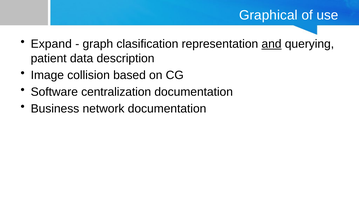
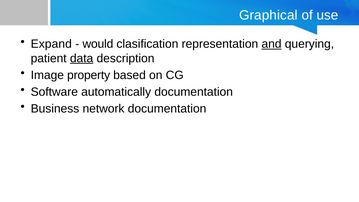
graph: graph -> would (98, 44)
data underline: none -> present (82, 58)
collision: collision -> property (89, 75)
centralization: centralization -> automatically (116, 92)
